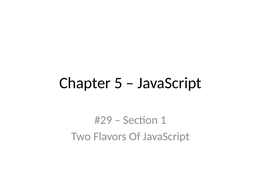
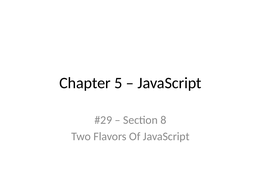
1: 1 -> 8 (163, 120)
